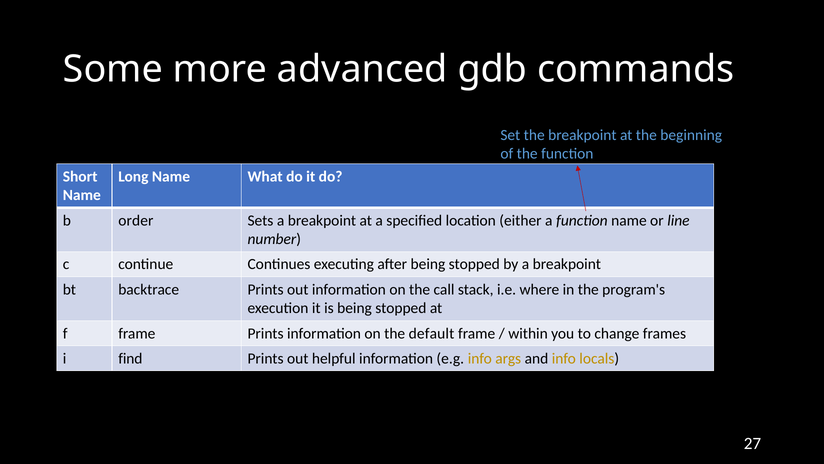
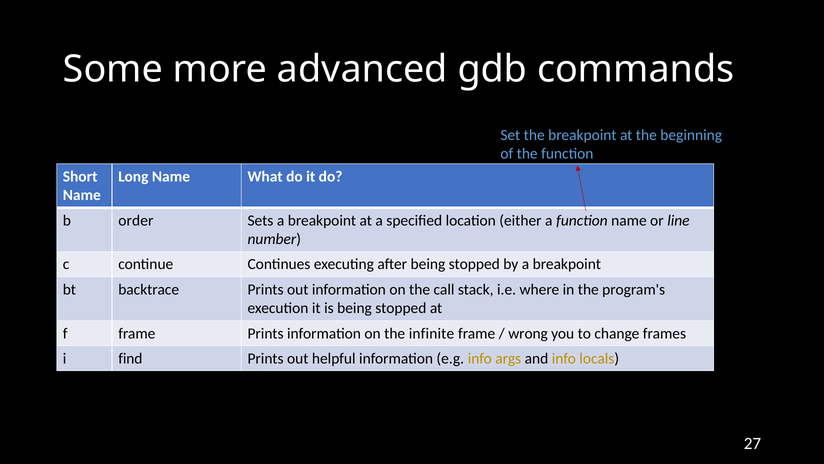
default: default -> infinite (432, 333)
within: within -> wrong (528, 333)
